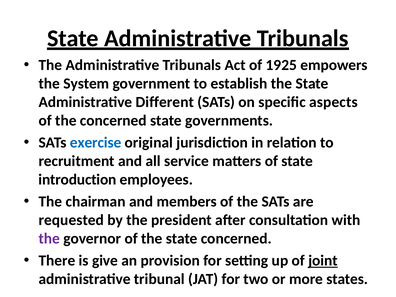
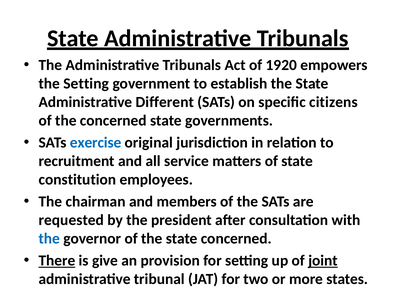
1925: 1925 -> 1920 (281, 65)
the System: System -> Setting (86, 84)
aspects: aspects -> citizens (333, 102)
introduction: introduction -> constitution (77, 180)
the colour: purple -> blue (49, 239)
There underline: none -> present (57, 261)
